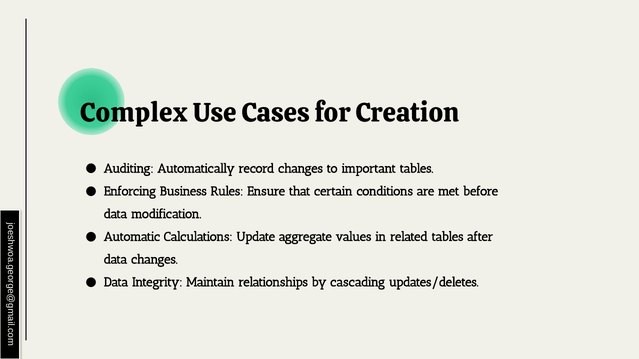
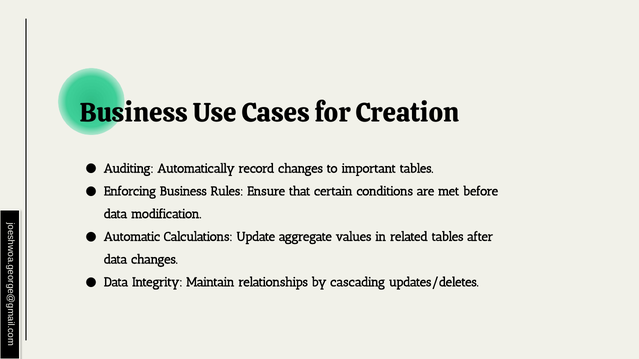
Complex: Complex -> Business (134, 113)
